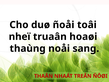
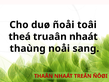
nheï: nheï -> theá (20, 37)
truaân hoaøi: hoaøi -> nhaát (83, 37)
